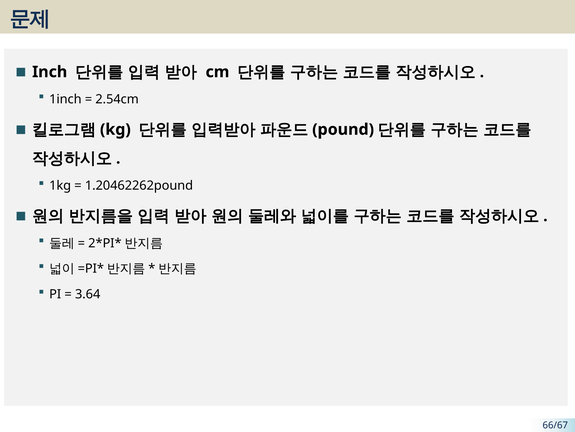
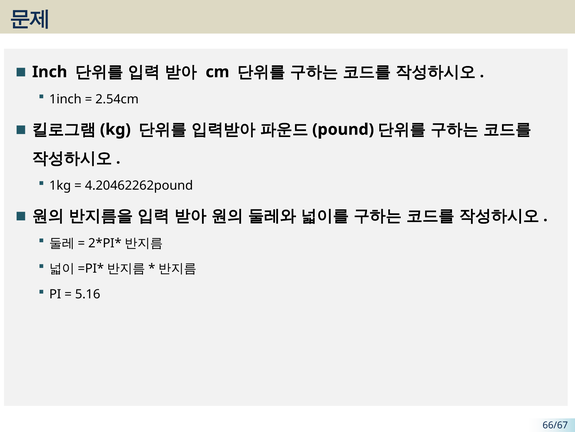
1.20462262pound: 1.20462262pound -> 4.20462262pound (139, 185)
3.64: 3.64 -> 5.16 (88, 294)
